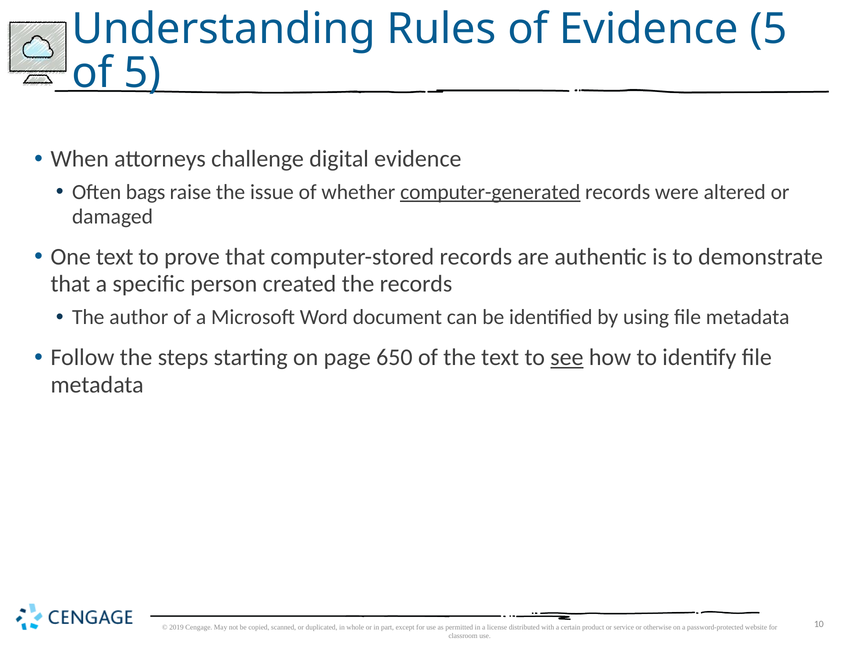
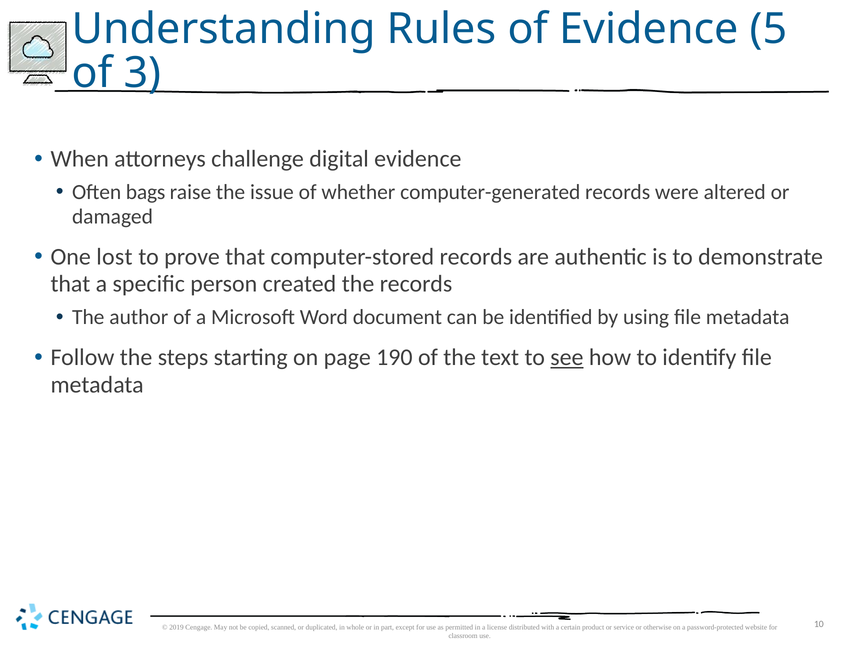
of 5: 5 -> 3 (142, 73)
computer-generated underline: present -> none (490, 192)
One text: text -> lost (114, 257)
650: 650 -> 190 (394, 357)
